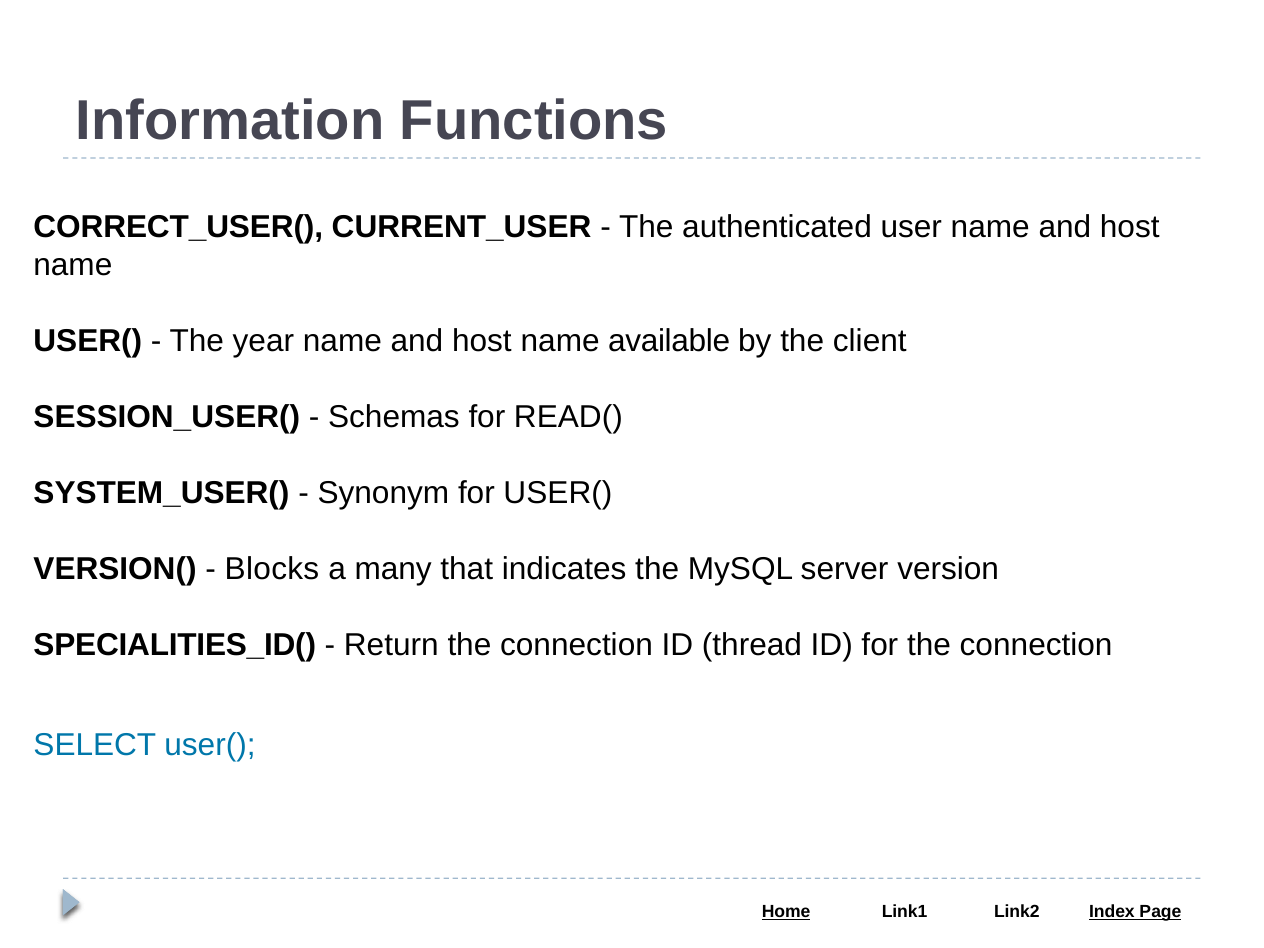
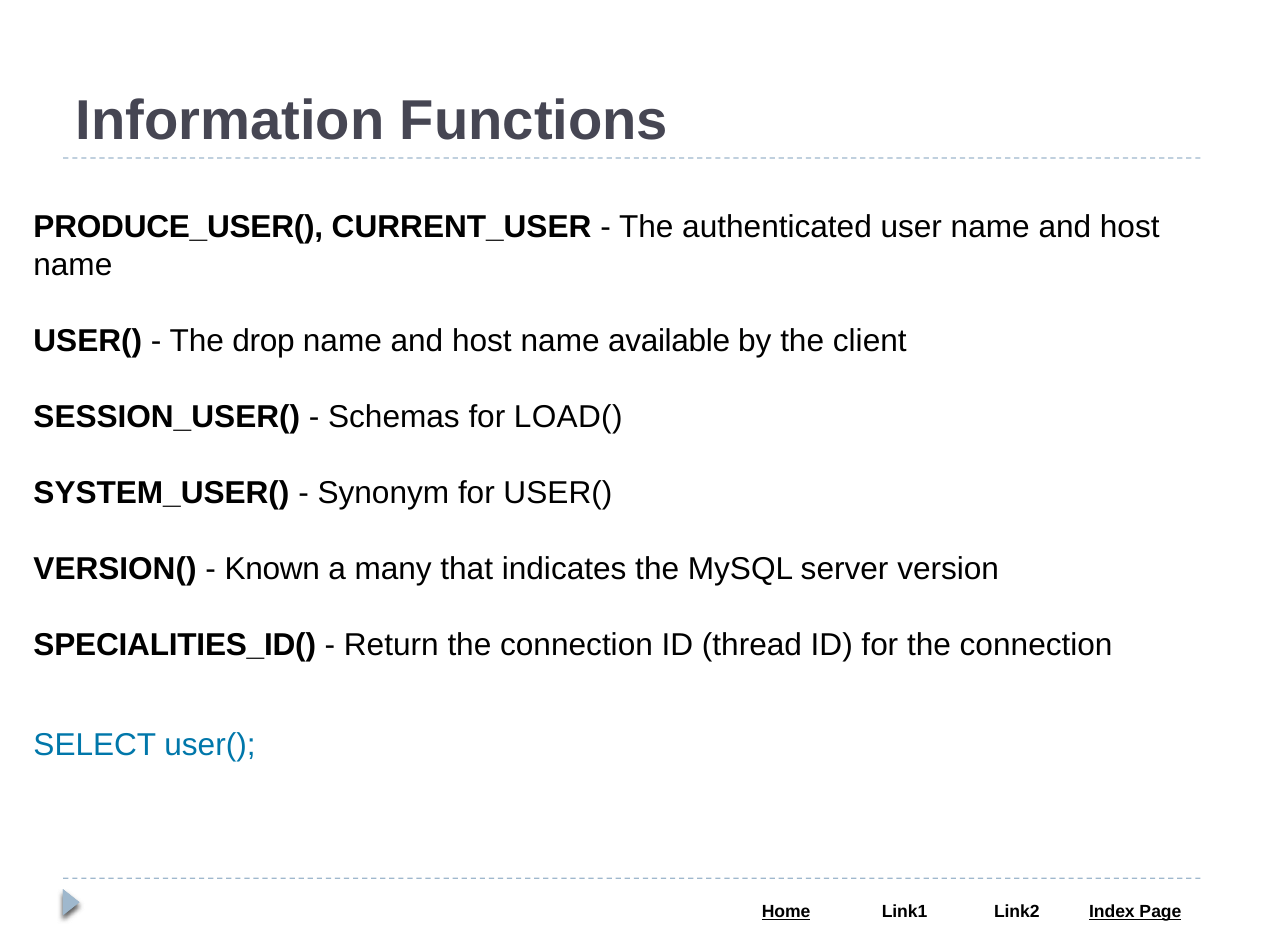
CORRECT_USER(: CORRECT_USER( -> PRODUCE_USER( (178, 227)
year: year -> drop (264, 341)
READ(: READ( -> LOAD( (568, 417)
Blocks: Blocks -> Known (272, 569)
